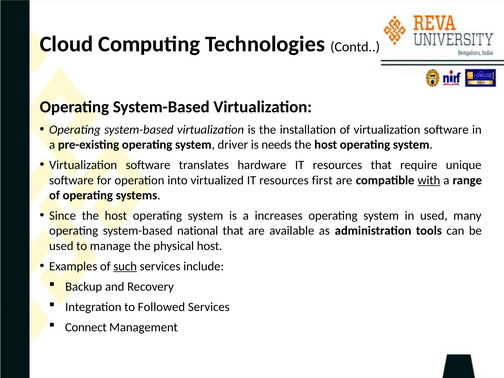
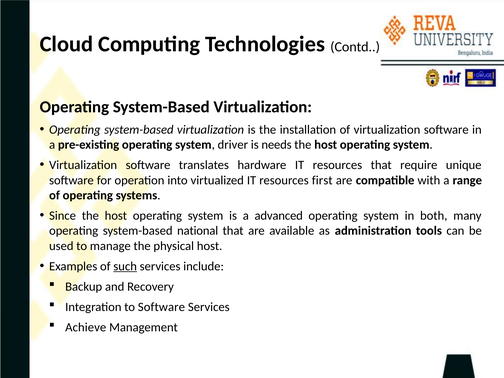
with underline: present -> none (429, 180)
increases: increases -> advanced (279, 216)
in used: used -> both (434, 216)
to Followed: Followed -> Software (161, 307)
Connect: Connect -> Achieve (86, 327)
